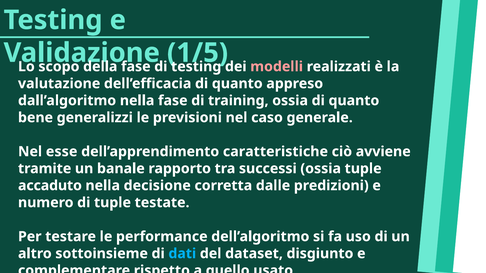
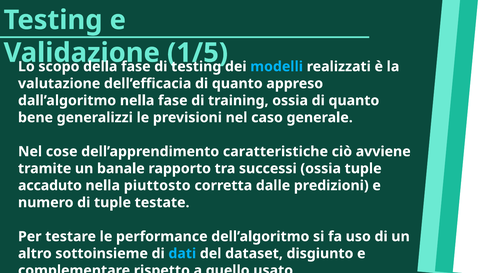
modelli colour: pink -> light blue (277, 67)
esse: esse -> cose (62, 152)
decisione: decisione -> piuttosto (157, 186)
